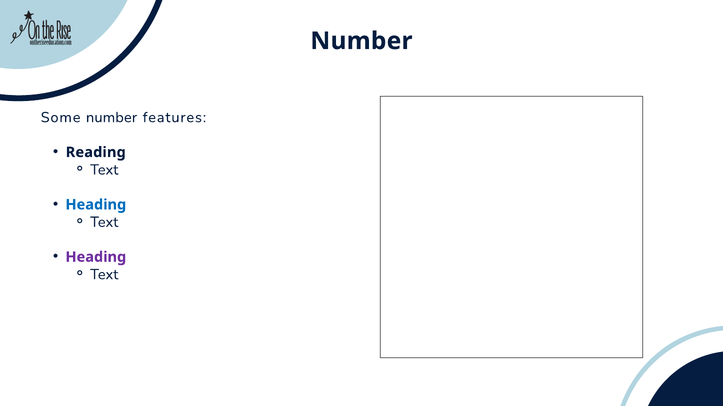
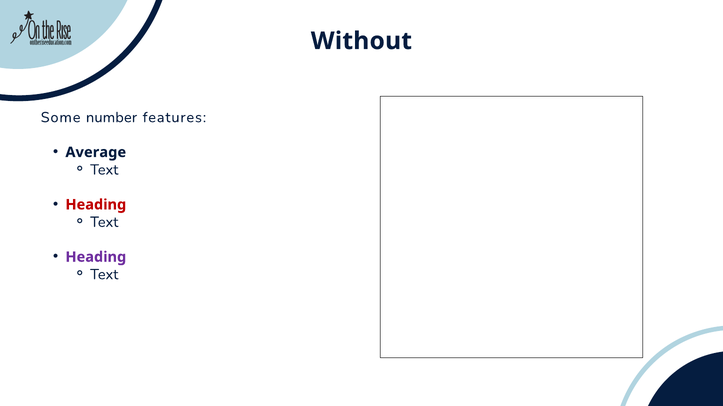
Number: Number -> Without (361, 41)
Reading: Reading -> Average (96, 153)
Heading colour: blue -> red (96, 205)
